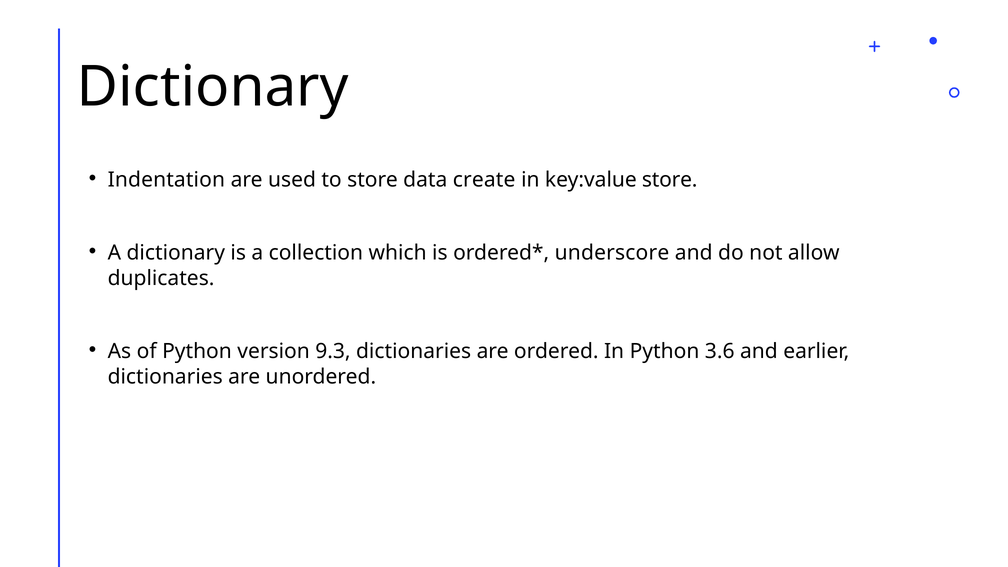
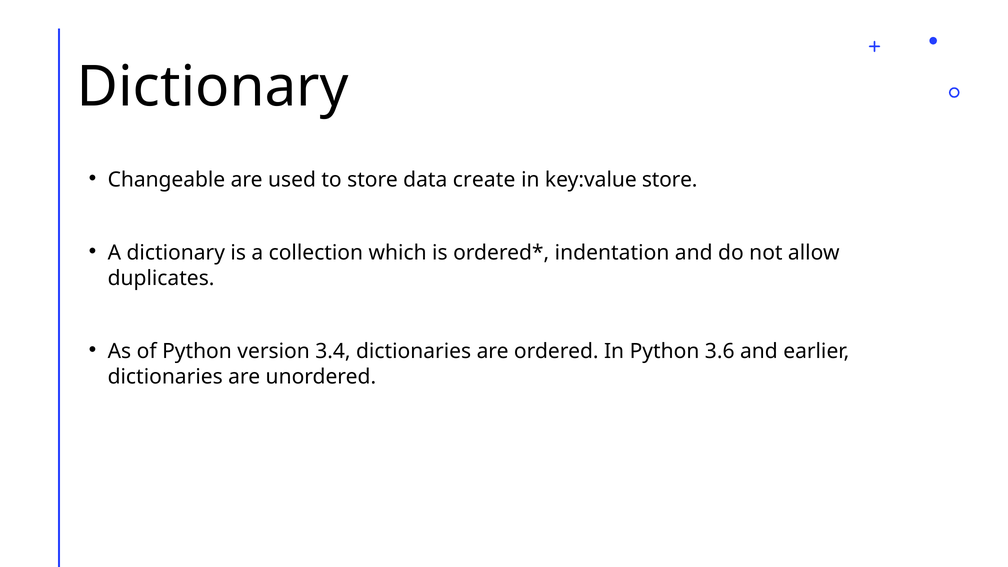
Indentation: Indentation -> Changeable (166, 180)
underscore: underscore -> indentation (612, 253)
9.3: 9.3 -> 3.4 (333, 351)
